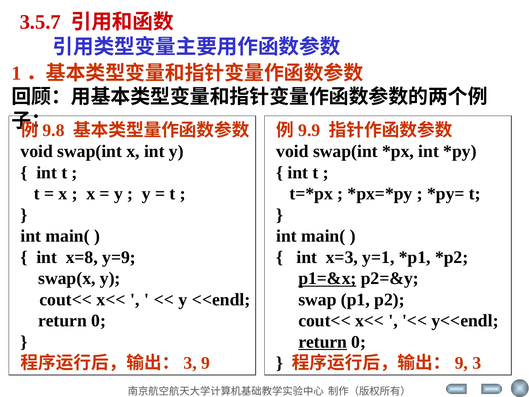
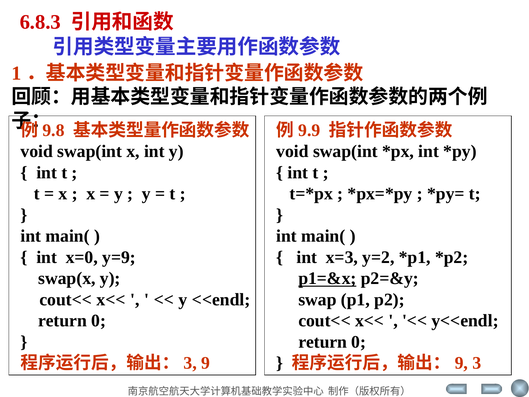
3.5.7: 3.5.7 -> 6.8.3 (40, 22)
x=8: x=8 -> x=0 (82, 257)
y=1: y=1 -> y=2 (378, 257)
return underline: present -> none (323, 342)
